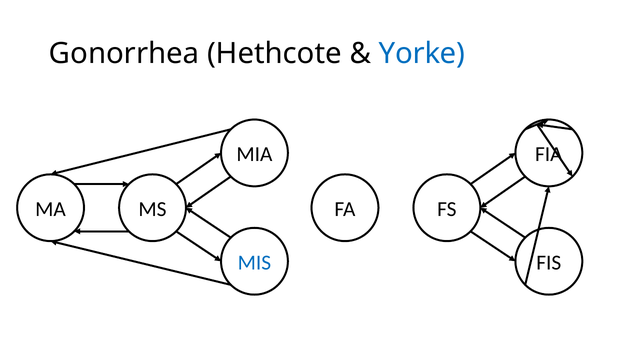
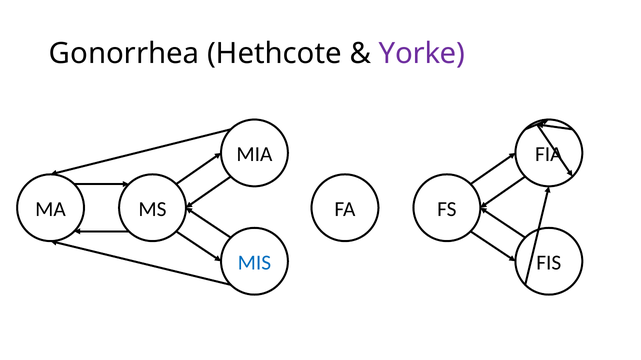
Yorke colour: blue -> purple (422, 54)
